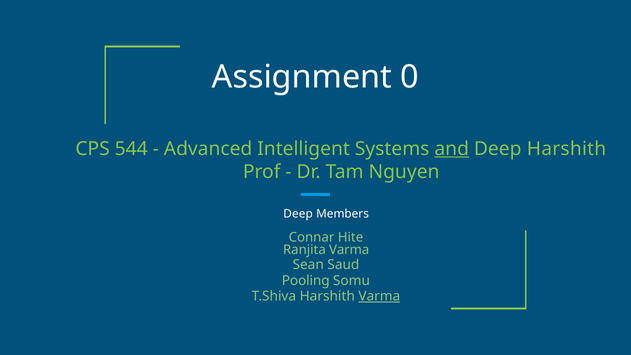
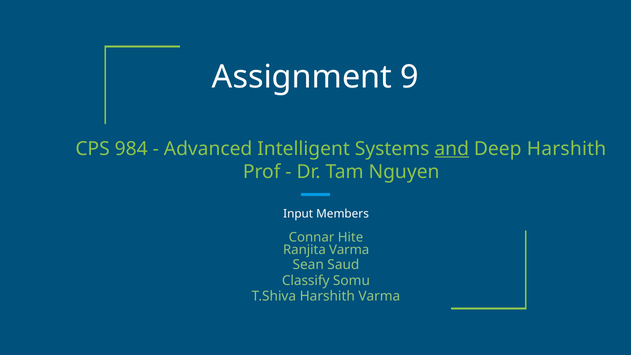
0: 0 -> 9 (410, 77)
544: 544 -> 984 (131, 149)
Deep: Deep -> Input (298, 214)
Pooling: Pooling -> Classify (306, 280)
Varma underline: present -> none (379, 296)
